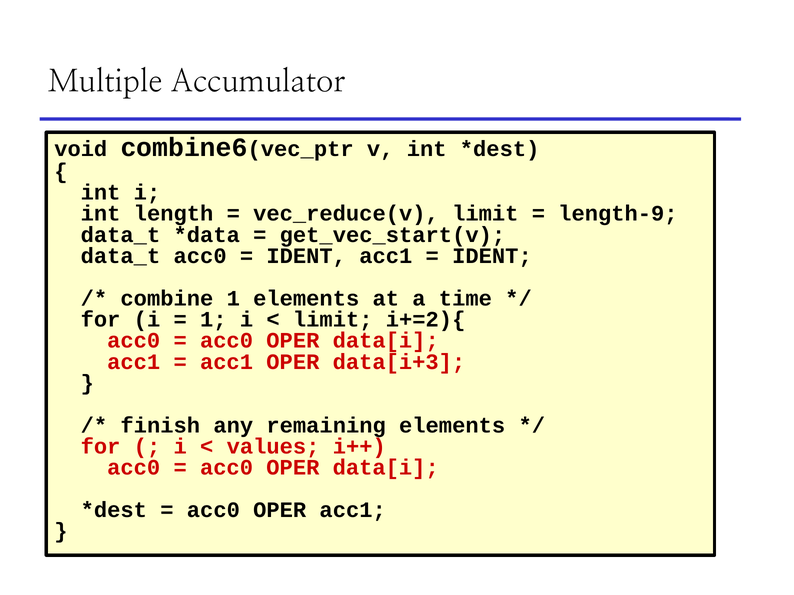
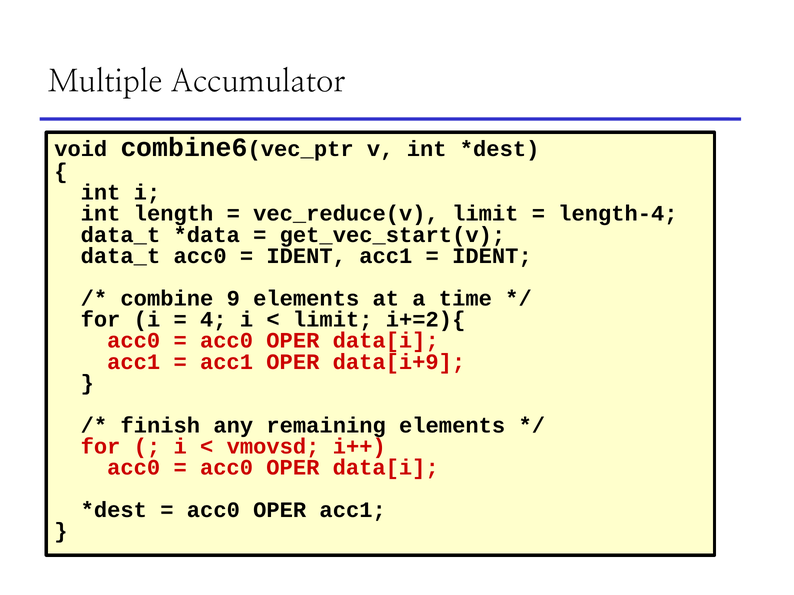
length-9: length-9 -> length-4 (618, 214)
combine 1: 1 -> 9 (233, 299)
1: 1 -> 4 (213, 320)
data[i+3: data[i+3 -> data[i+9 (399, 362)
values: values -> vmovsd (273, 447)
